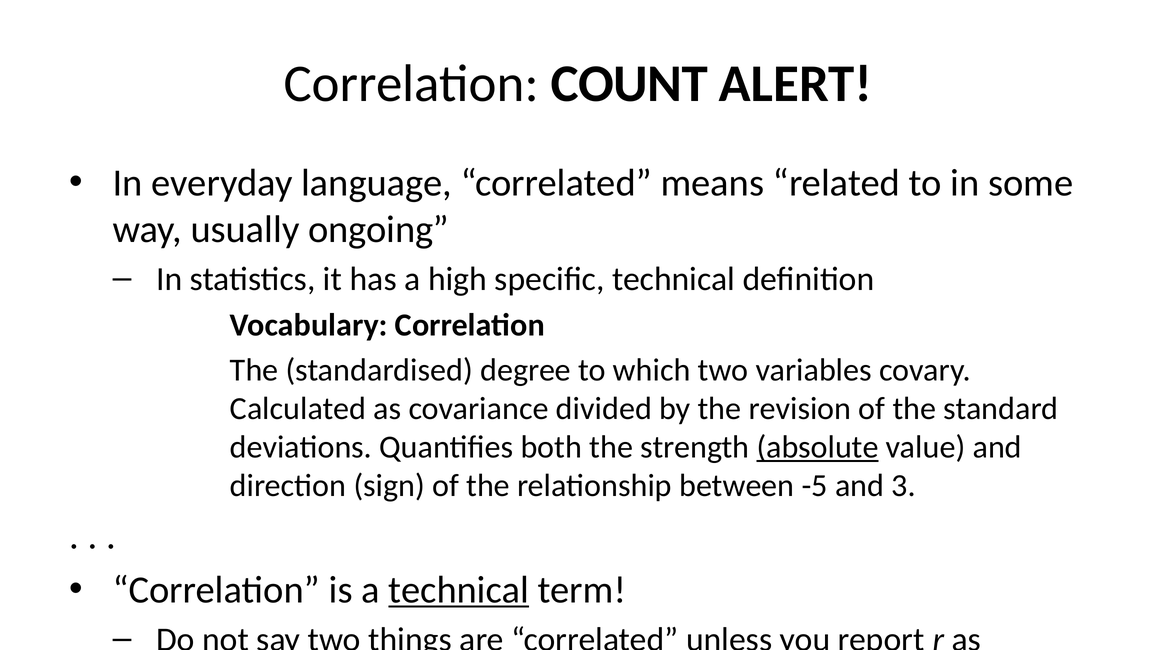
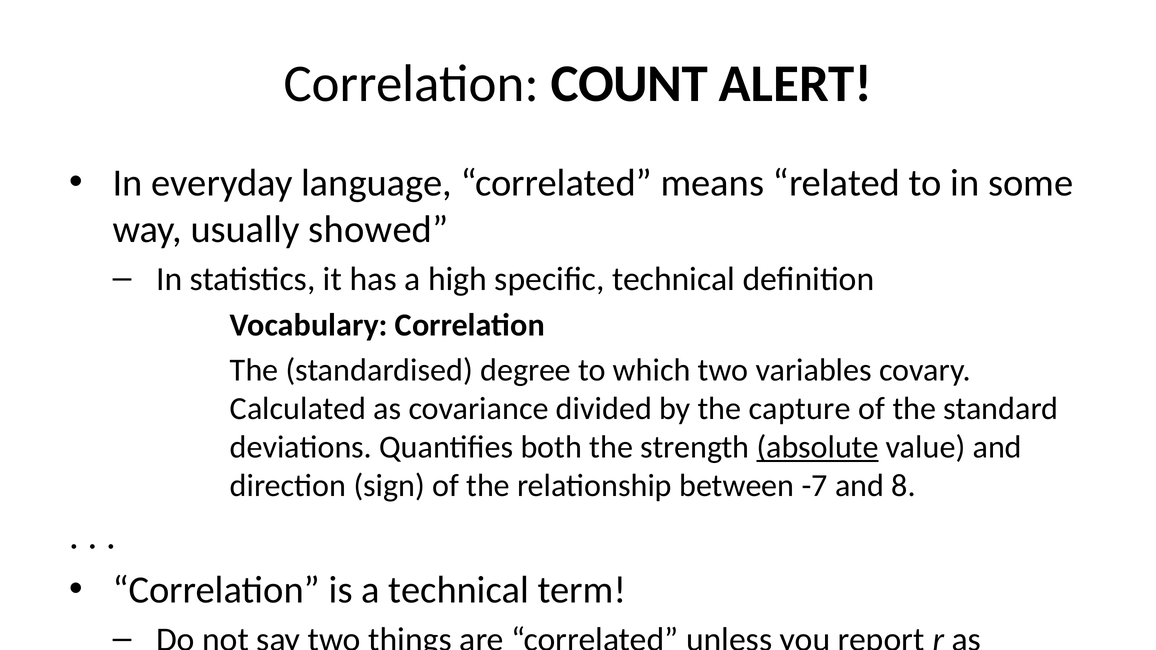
ongoing: ongoing -> showed (378, 230)
revision: revision -> capture (800, 409)
-5: -5 -> -7 (815, 486)
3: 3 -> 8 (904, 486)
technical underline: present -> none (459, 590)
